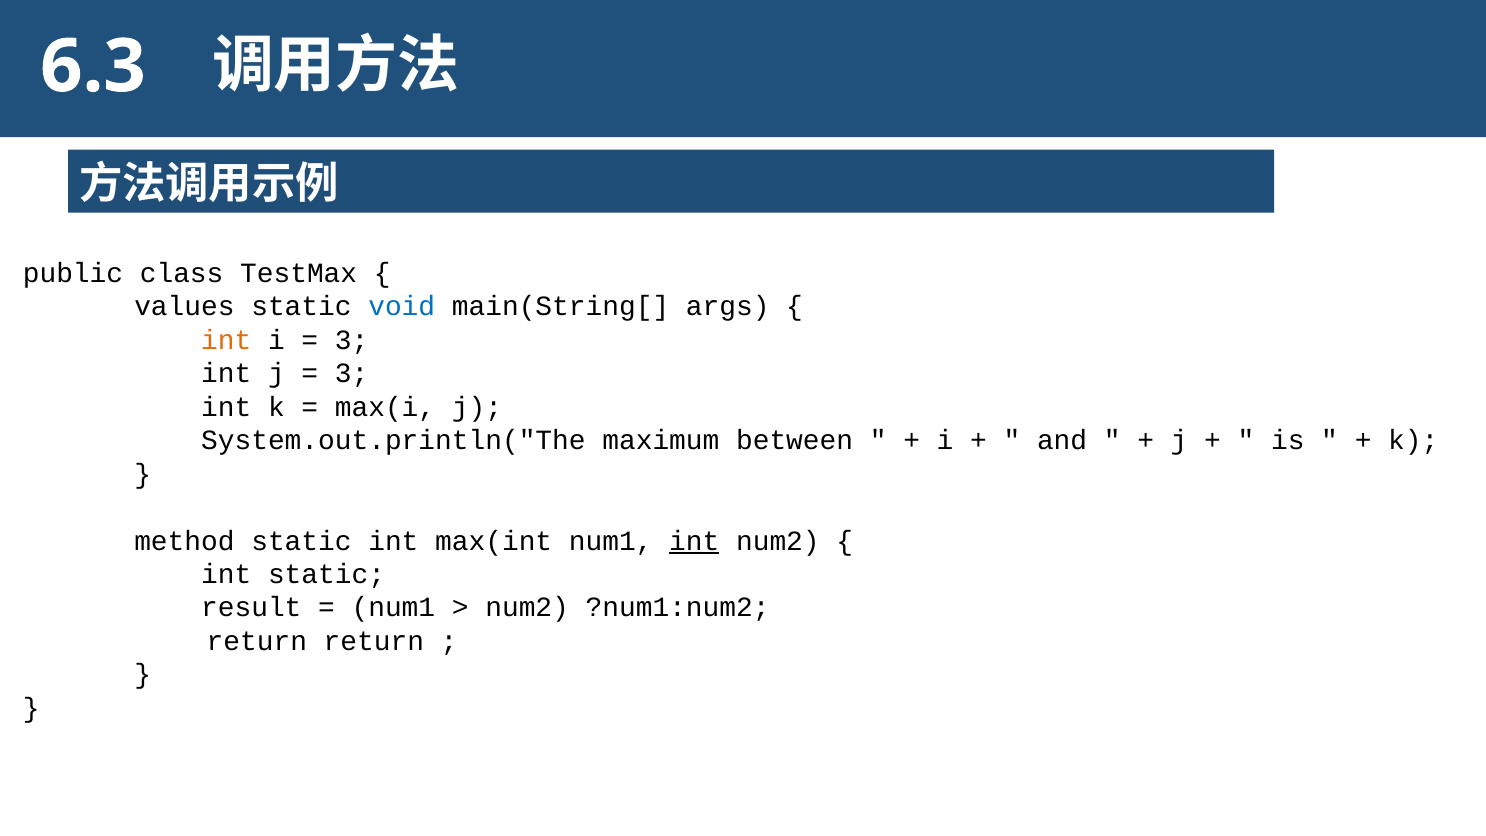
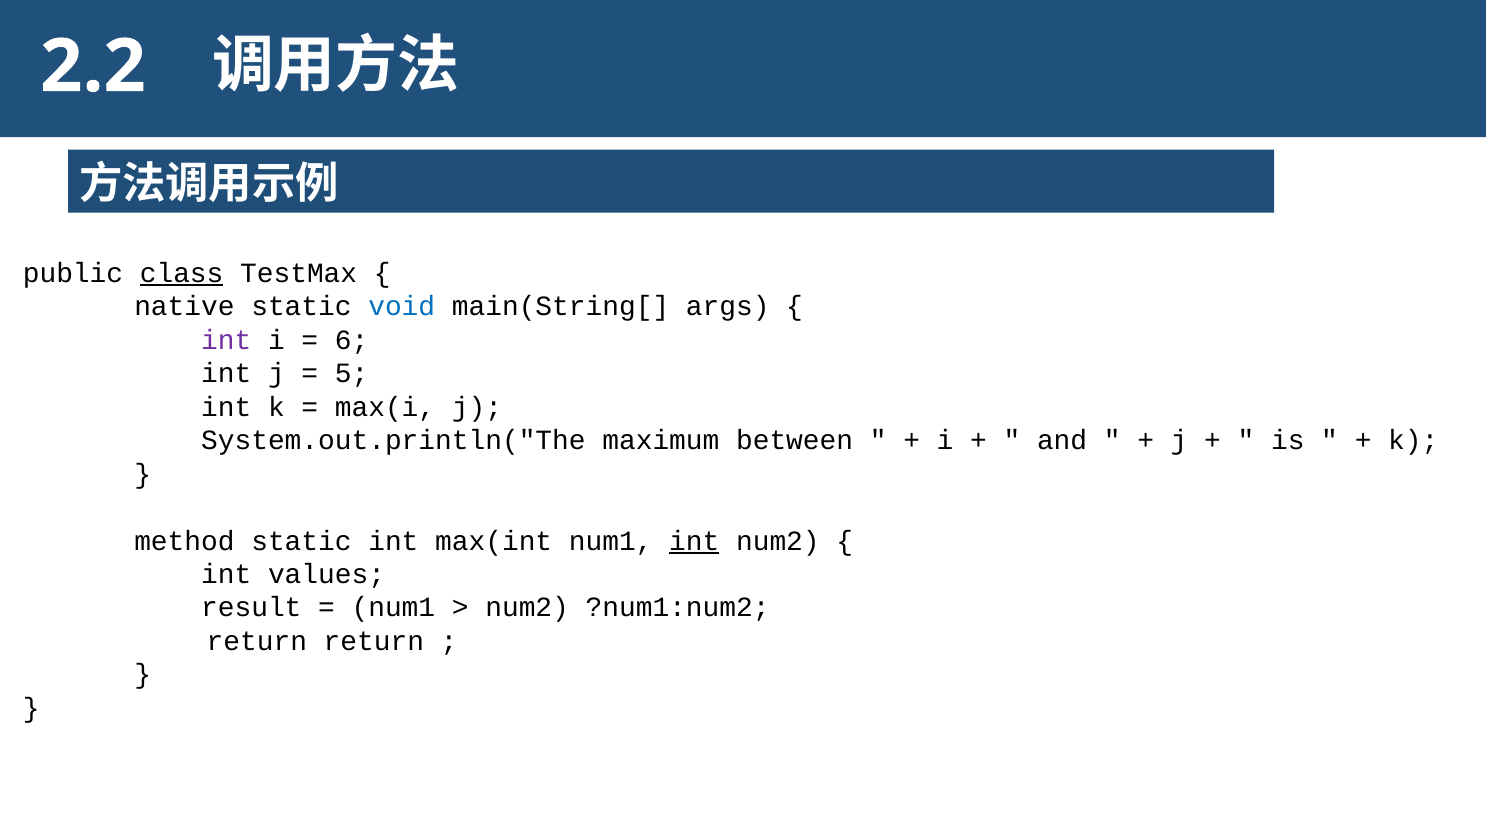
6.3: 6.3 -> 2.2 (93, 67)
class underline: none -> present (182, 273)
values: values -> native (184, 307)
int colour: orange -> purple (226, 340)
3: 3 -> 6 (352, 340)
3: 3 -> 5 (352, 374)
int static: static -> values (327, 574)
